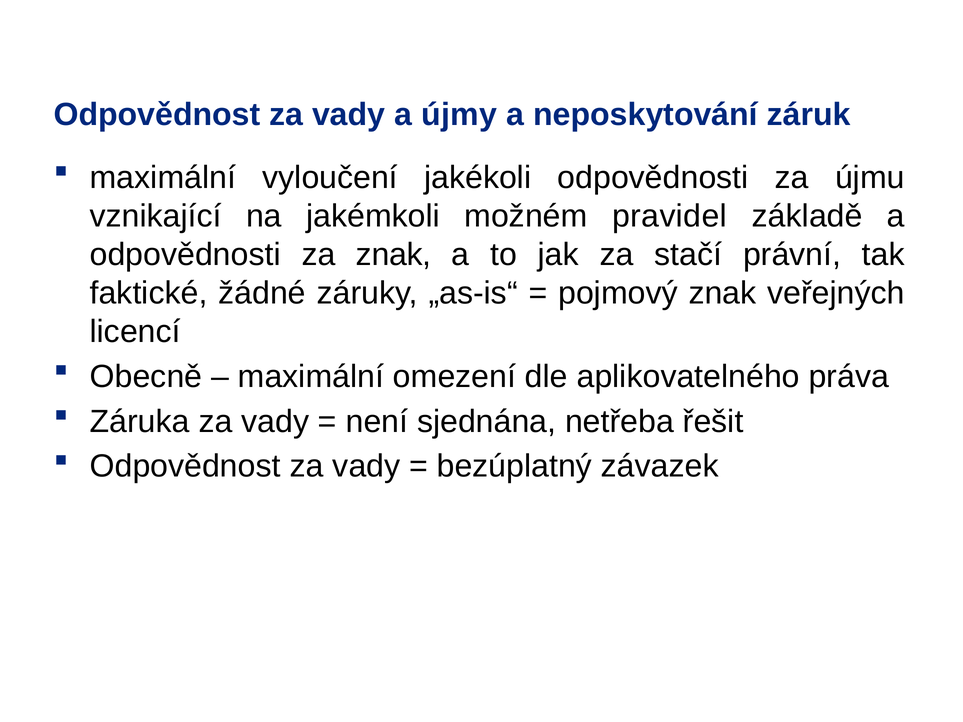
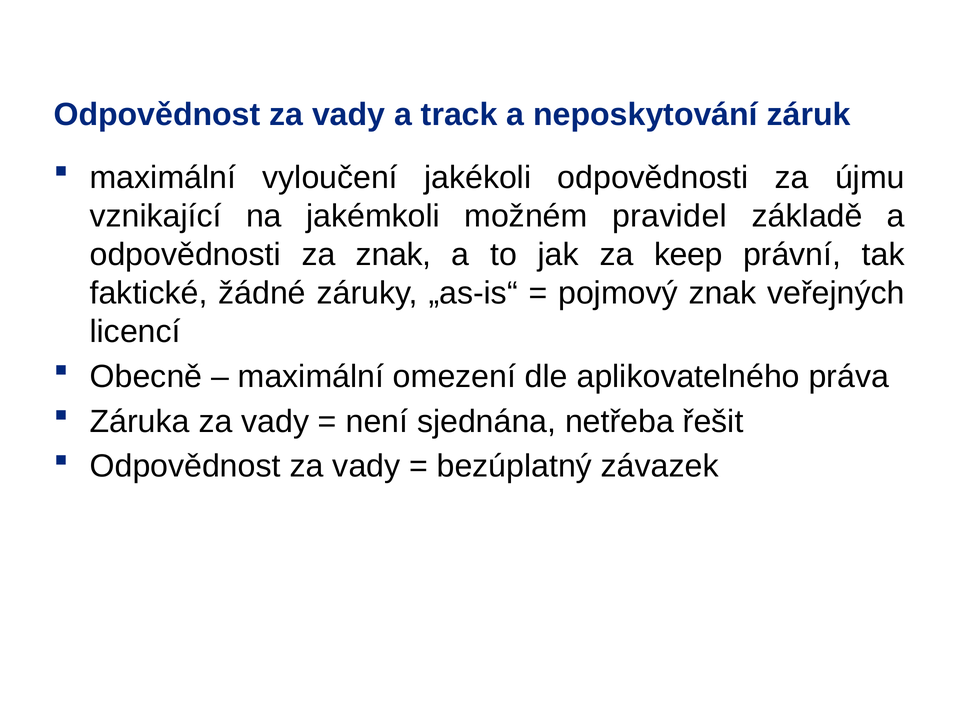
újmy: újmy -> track (459, 115)
stačí: stačí -> keep (688, 255)
